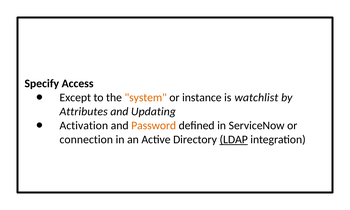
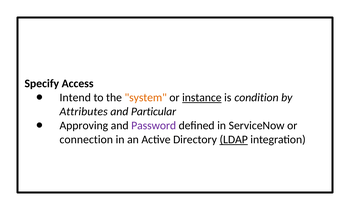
Except: Except -> Intend (75, 98)
instance underline: none -> present (202, 98)
watchlist: watchlist -> condition (256, 98)
Updating: Updating -> Particular (154, 112)
Activation: Activation -> Approving (84, 126)
Password colour: orange -> purple (154, 126)
